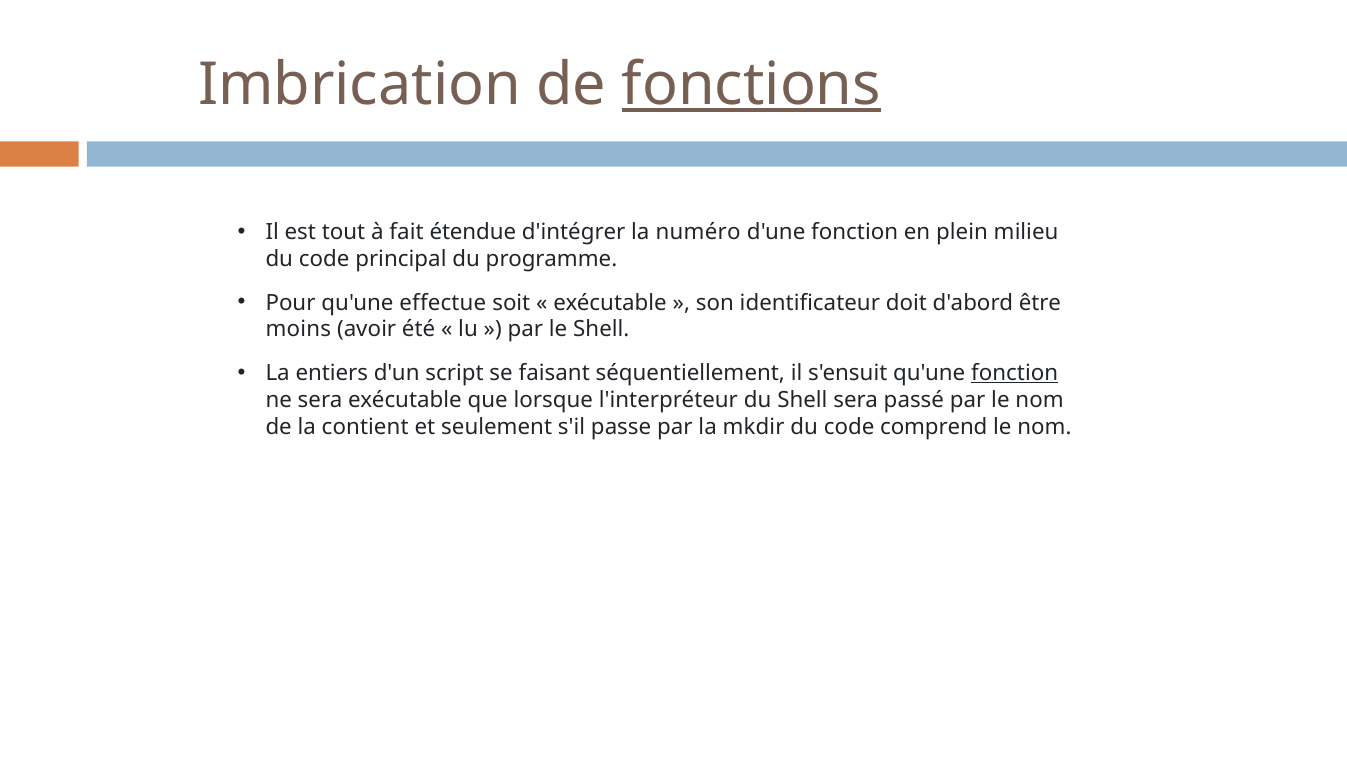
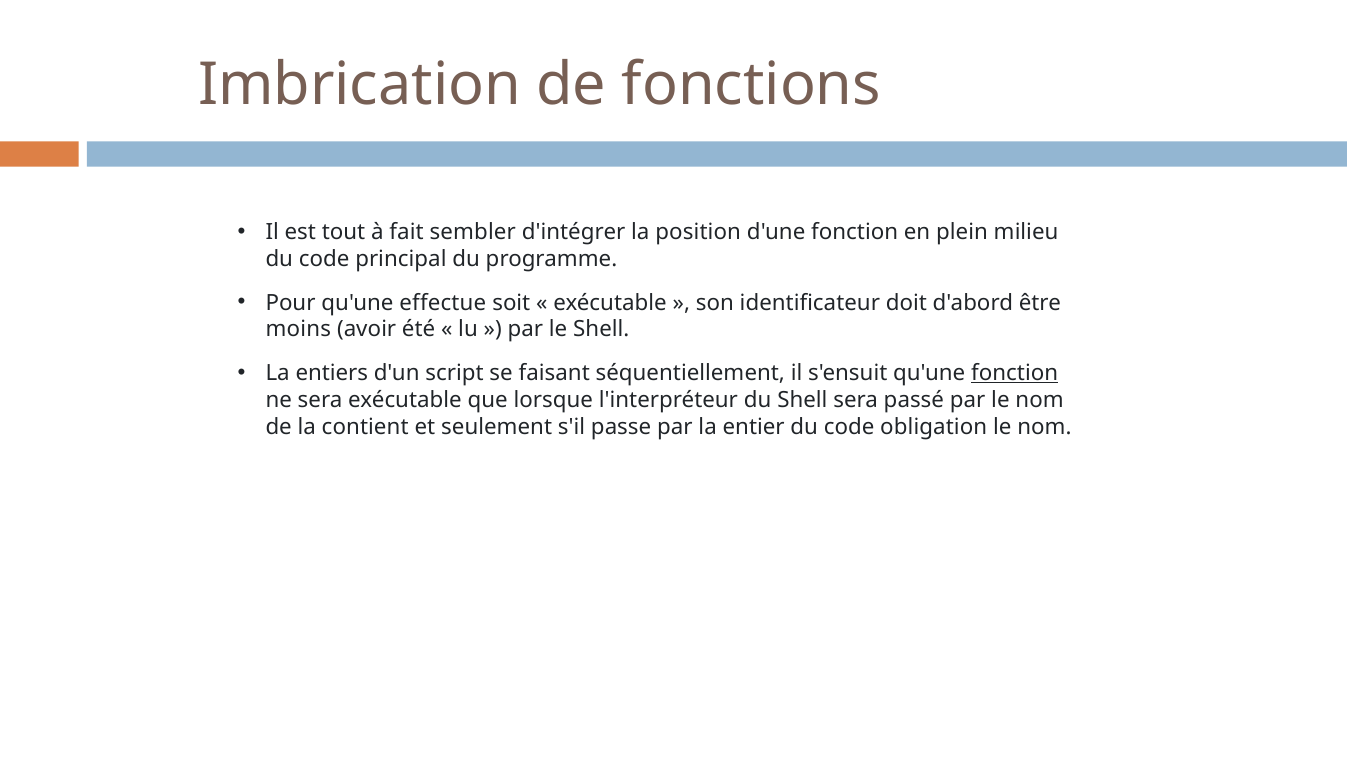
fonctions underline: present -> none (751, 84)
étendue: étendue -> sembler (473, 232)
numéro: numéro -> position (698, 232)
mkdir: mkdir -> entier (754, 427)
comprend: comprend -> obligation (934, 427)
